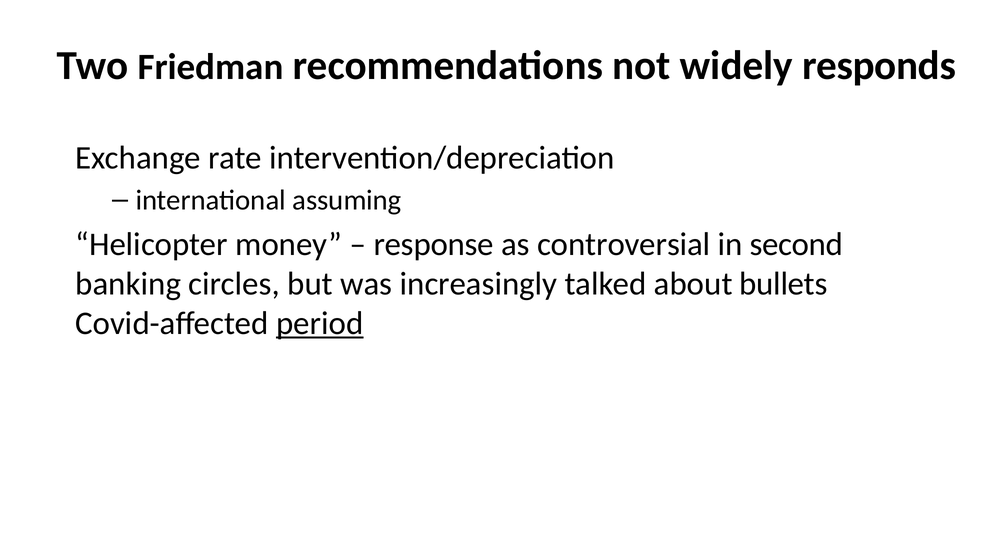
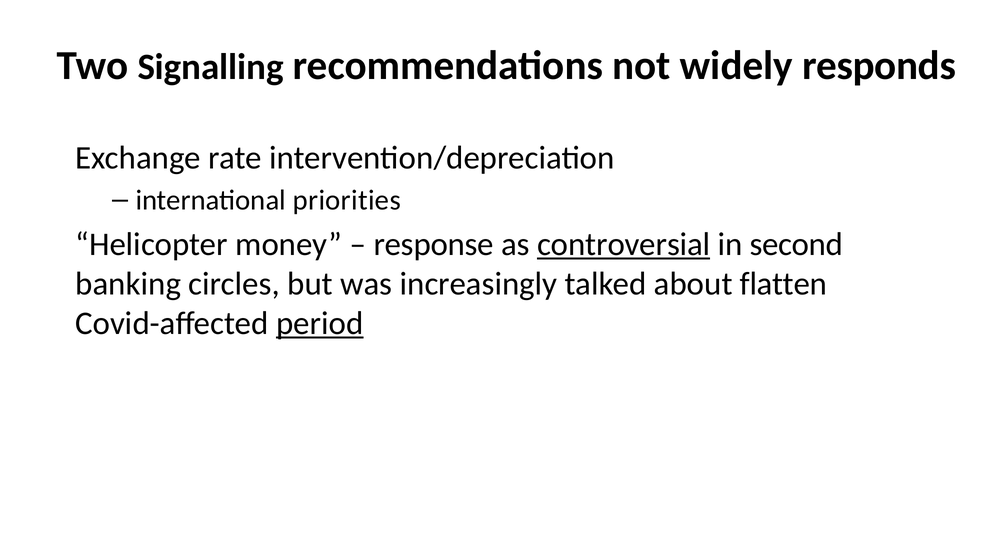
Friedman: Friedman -> Signalling (211, 67)
assuming: assuming -> priorities (347, 200)
controversial underline: none -> present (624, 244)
bullets: bullets -> flatten (783, 284)
